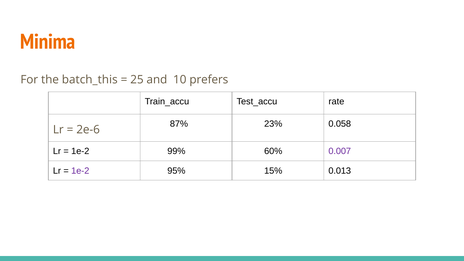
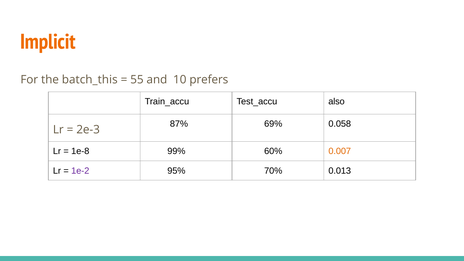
Minima: Minima -> Implicit (48, 42)
25: 25 -> 55 (137, 80)
rate: rate -> also (337, 102)
23%: 23% -> 69% (273, 124)
2e-6: 2e-6 -> 2e-3 (88, 130)
1e-2: 1e-2 -> 1e-8 (80, 151)
0.007 colour: purple -> orange (340, 151)
15%: 15% -> 70% (273, 171)
